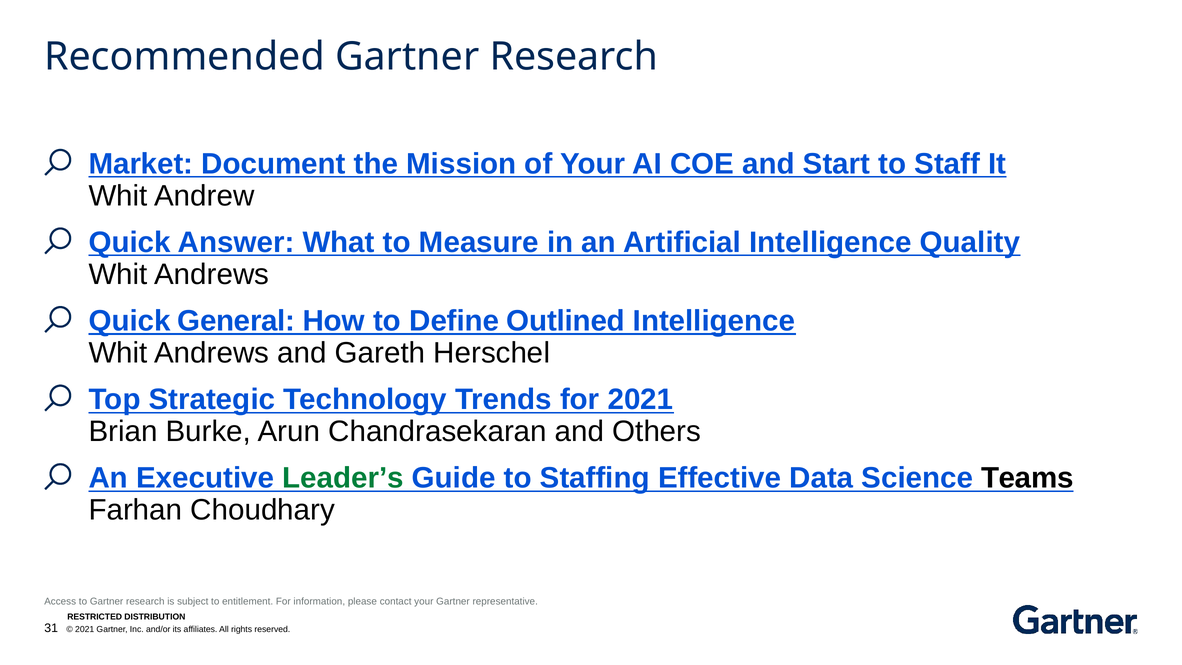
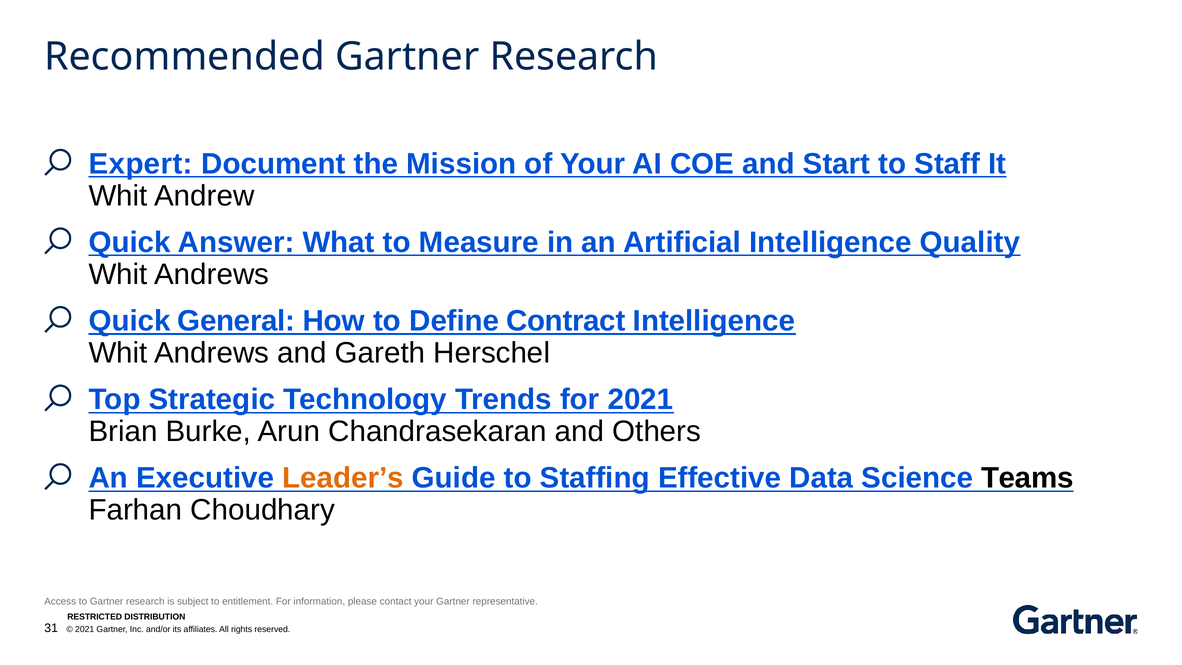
Market: Market -> Expert (141, 164)
Outlined: Outlined -> Contract (566, 321)
Leader’s colour: green -> orange (343, 478)
